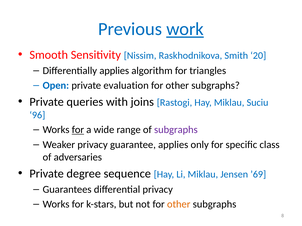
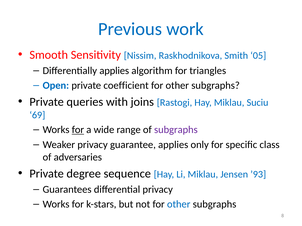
work underline: present -> none (185, 29)
20: 20 -> 05 (258, 56)
evaluation: evaluation -> coefficient (126, 86)
96: 96 -> 69 (37, 115)
’69: ’69 -> ’93 (258, 175)
other colour: orange -> blue (179, 205)
